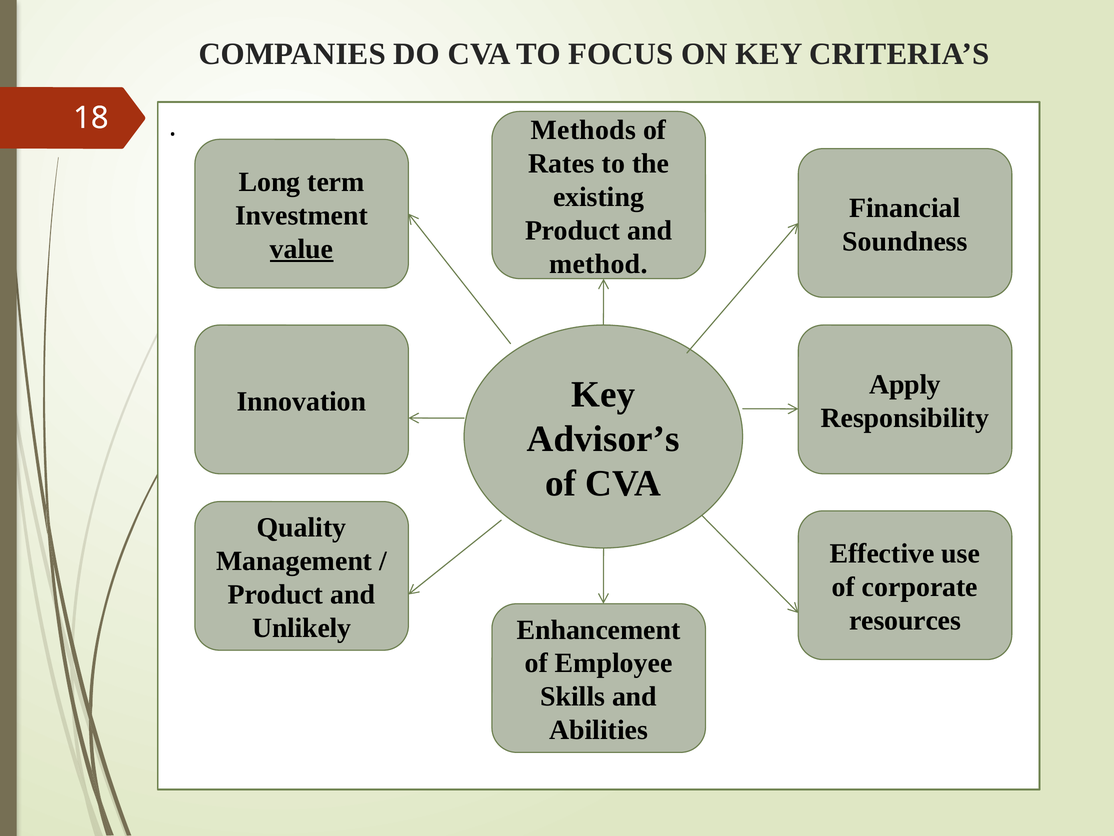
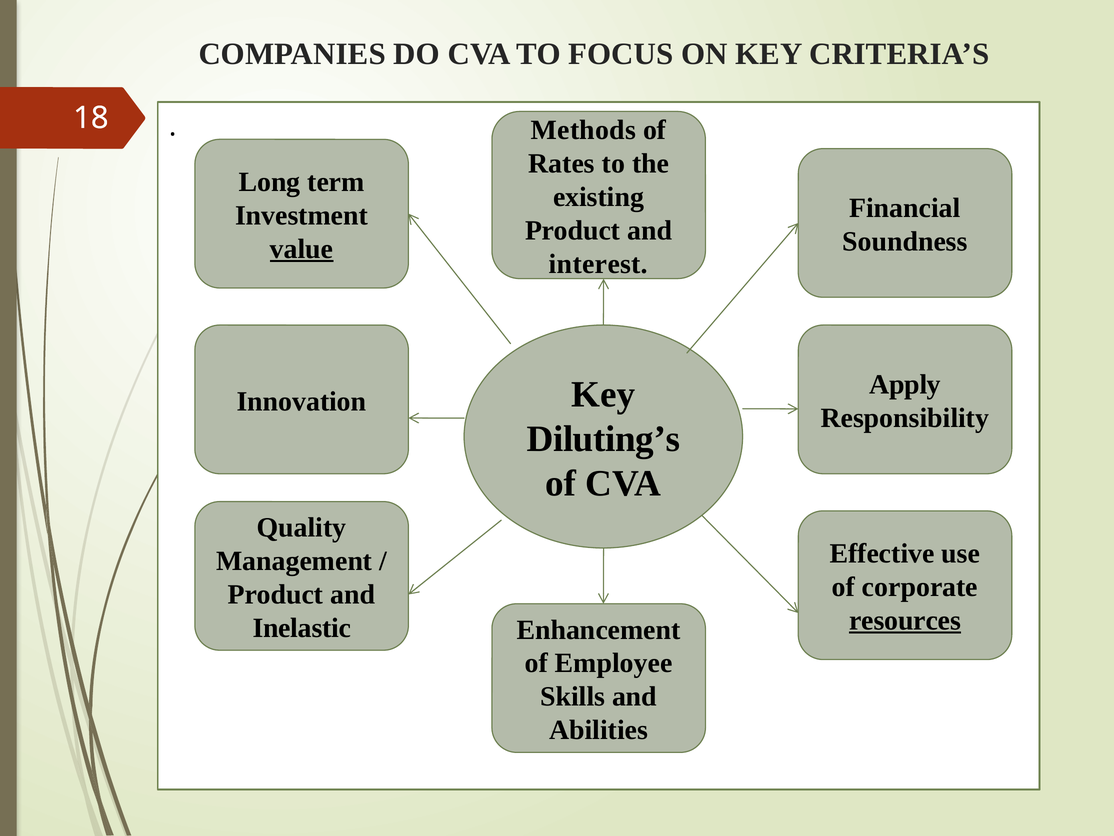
method: method -> interest (598, 264)
Advisor’s: Advisor’s -> Diluting’s (603, 439)
resources underline: none -> present (905, 620)
Unlikely: Unlikely -> Inelastic (302, 628)
